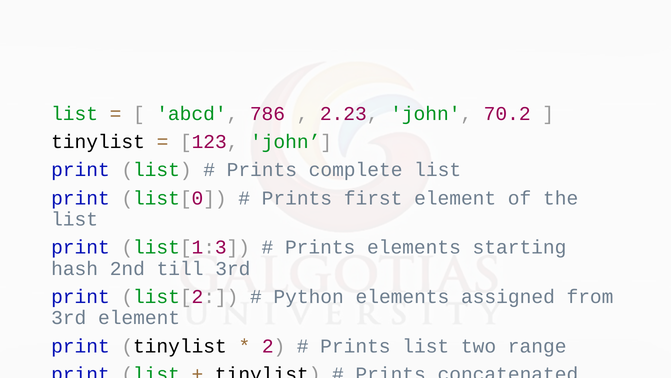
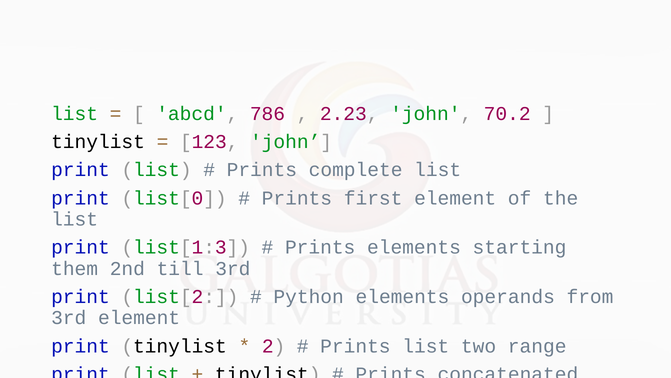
hash: hash -> them (75, 268)
assigned: assigned -> operands (508, 296)
